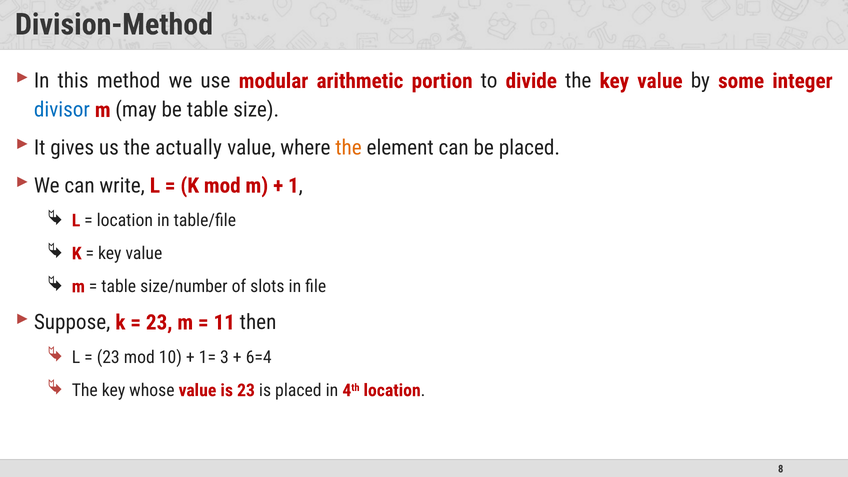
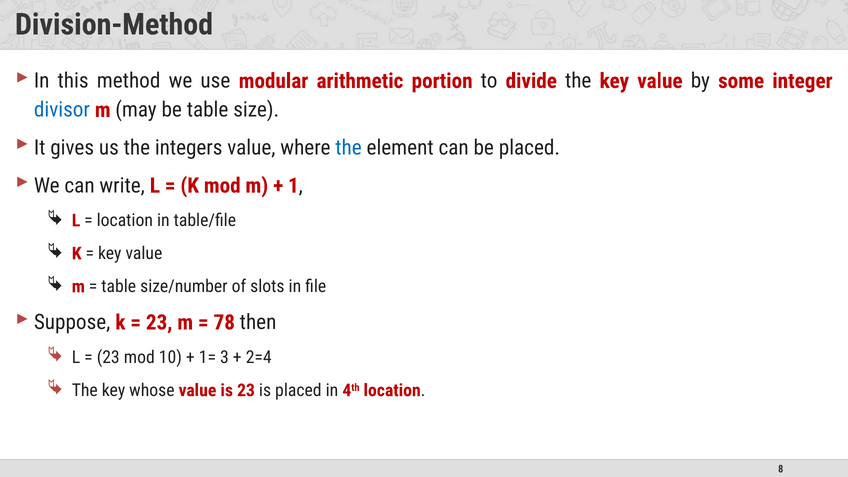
actually: actually -> integers (189, 148)
the colour: orange -> blue (349, 148)
11: 11 -> 78 (224, 322)
6=4: 6=4 -> 2=4 (259, 357)
